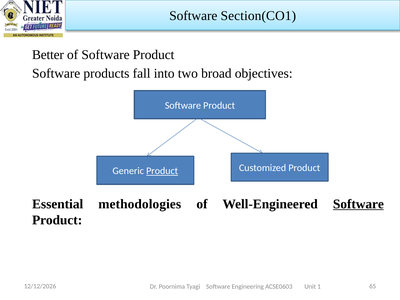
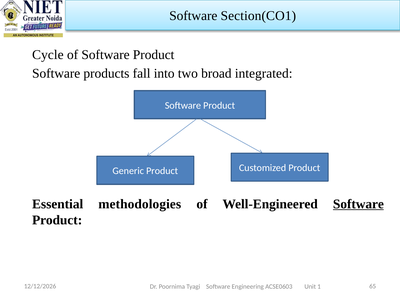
Better: Better -> Cycle (48, 55)
objectives: objectives -> integrated (264, 73)
Product underline: present -> none (162, 171)
